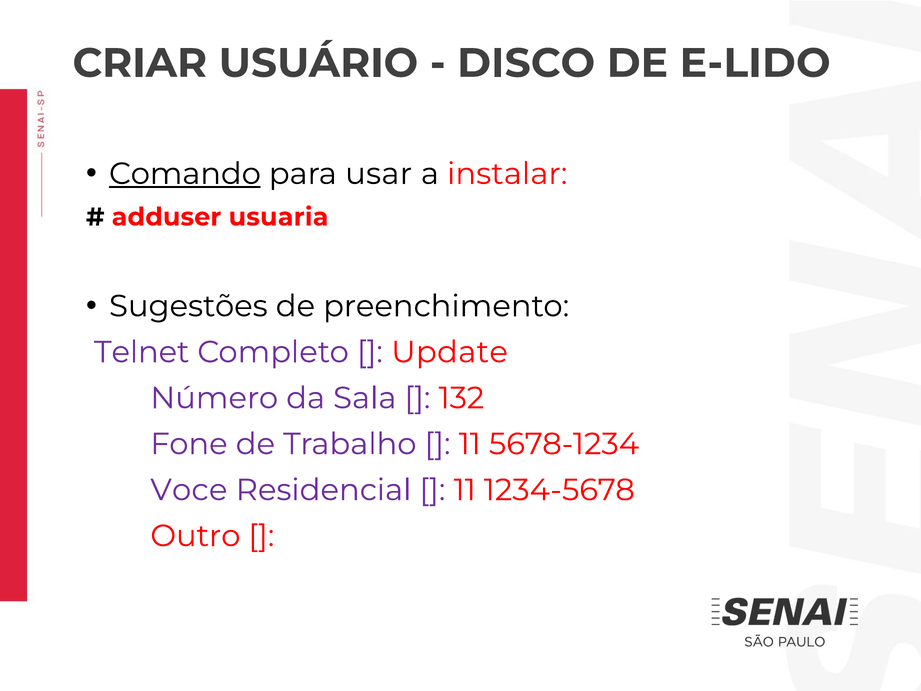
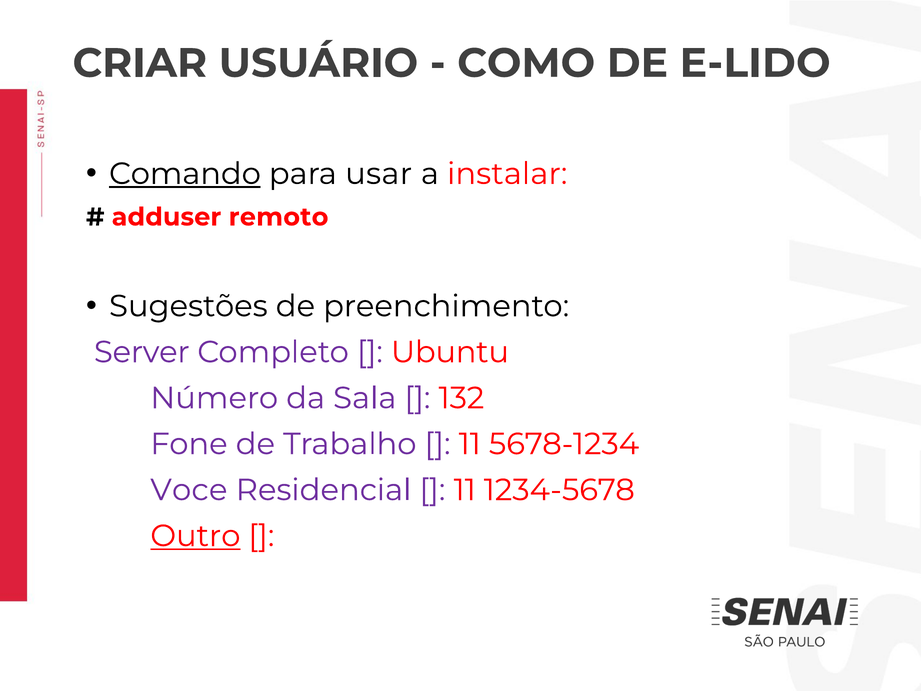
DISCO: DISCO -> COMO (526, 63)
usuaria: usuaria -> remoto (278, 217)
Telnet: Telnet -> Server (142, 352)
Update: Update -> Ubuntu (450, 352)
Outro underline: none -> present (195, 536)
